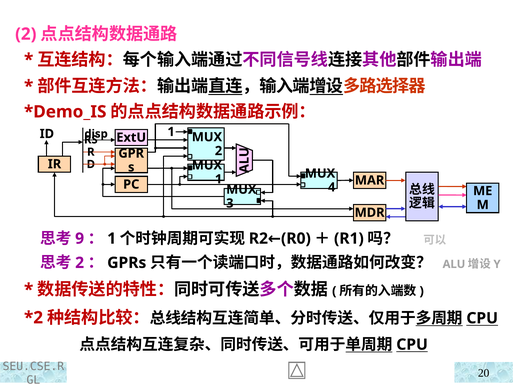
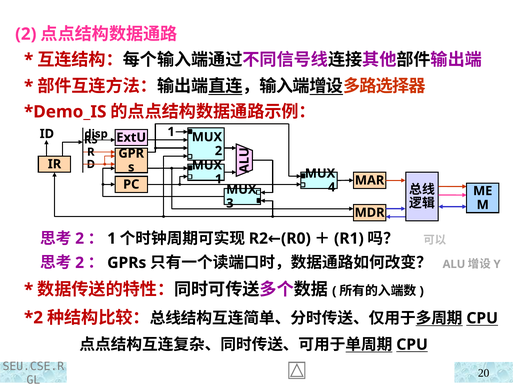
9: 9 -> 2 (80, 238)
